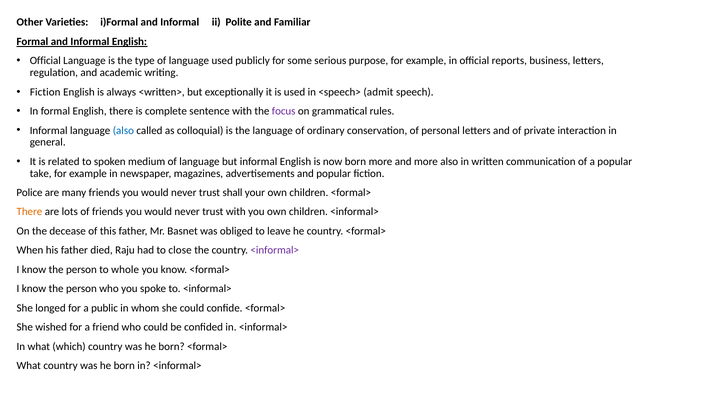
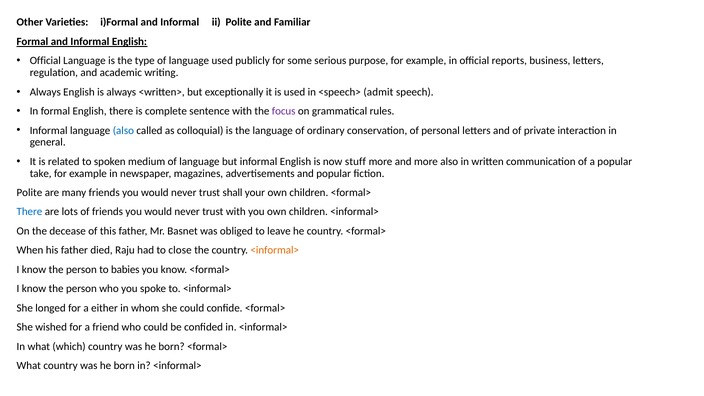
Fiction: Fiction -> Always (45, 92)
now born: born -> stuff (355, 162)
Police: Police -> Polite (29, 193)
There colour: orange -> blue (29, 212)
<informal> colour: purple -> orange (275, 250)
whole: whole -> babies (125, 270)
public: public -> either (105, 308)
